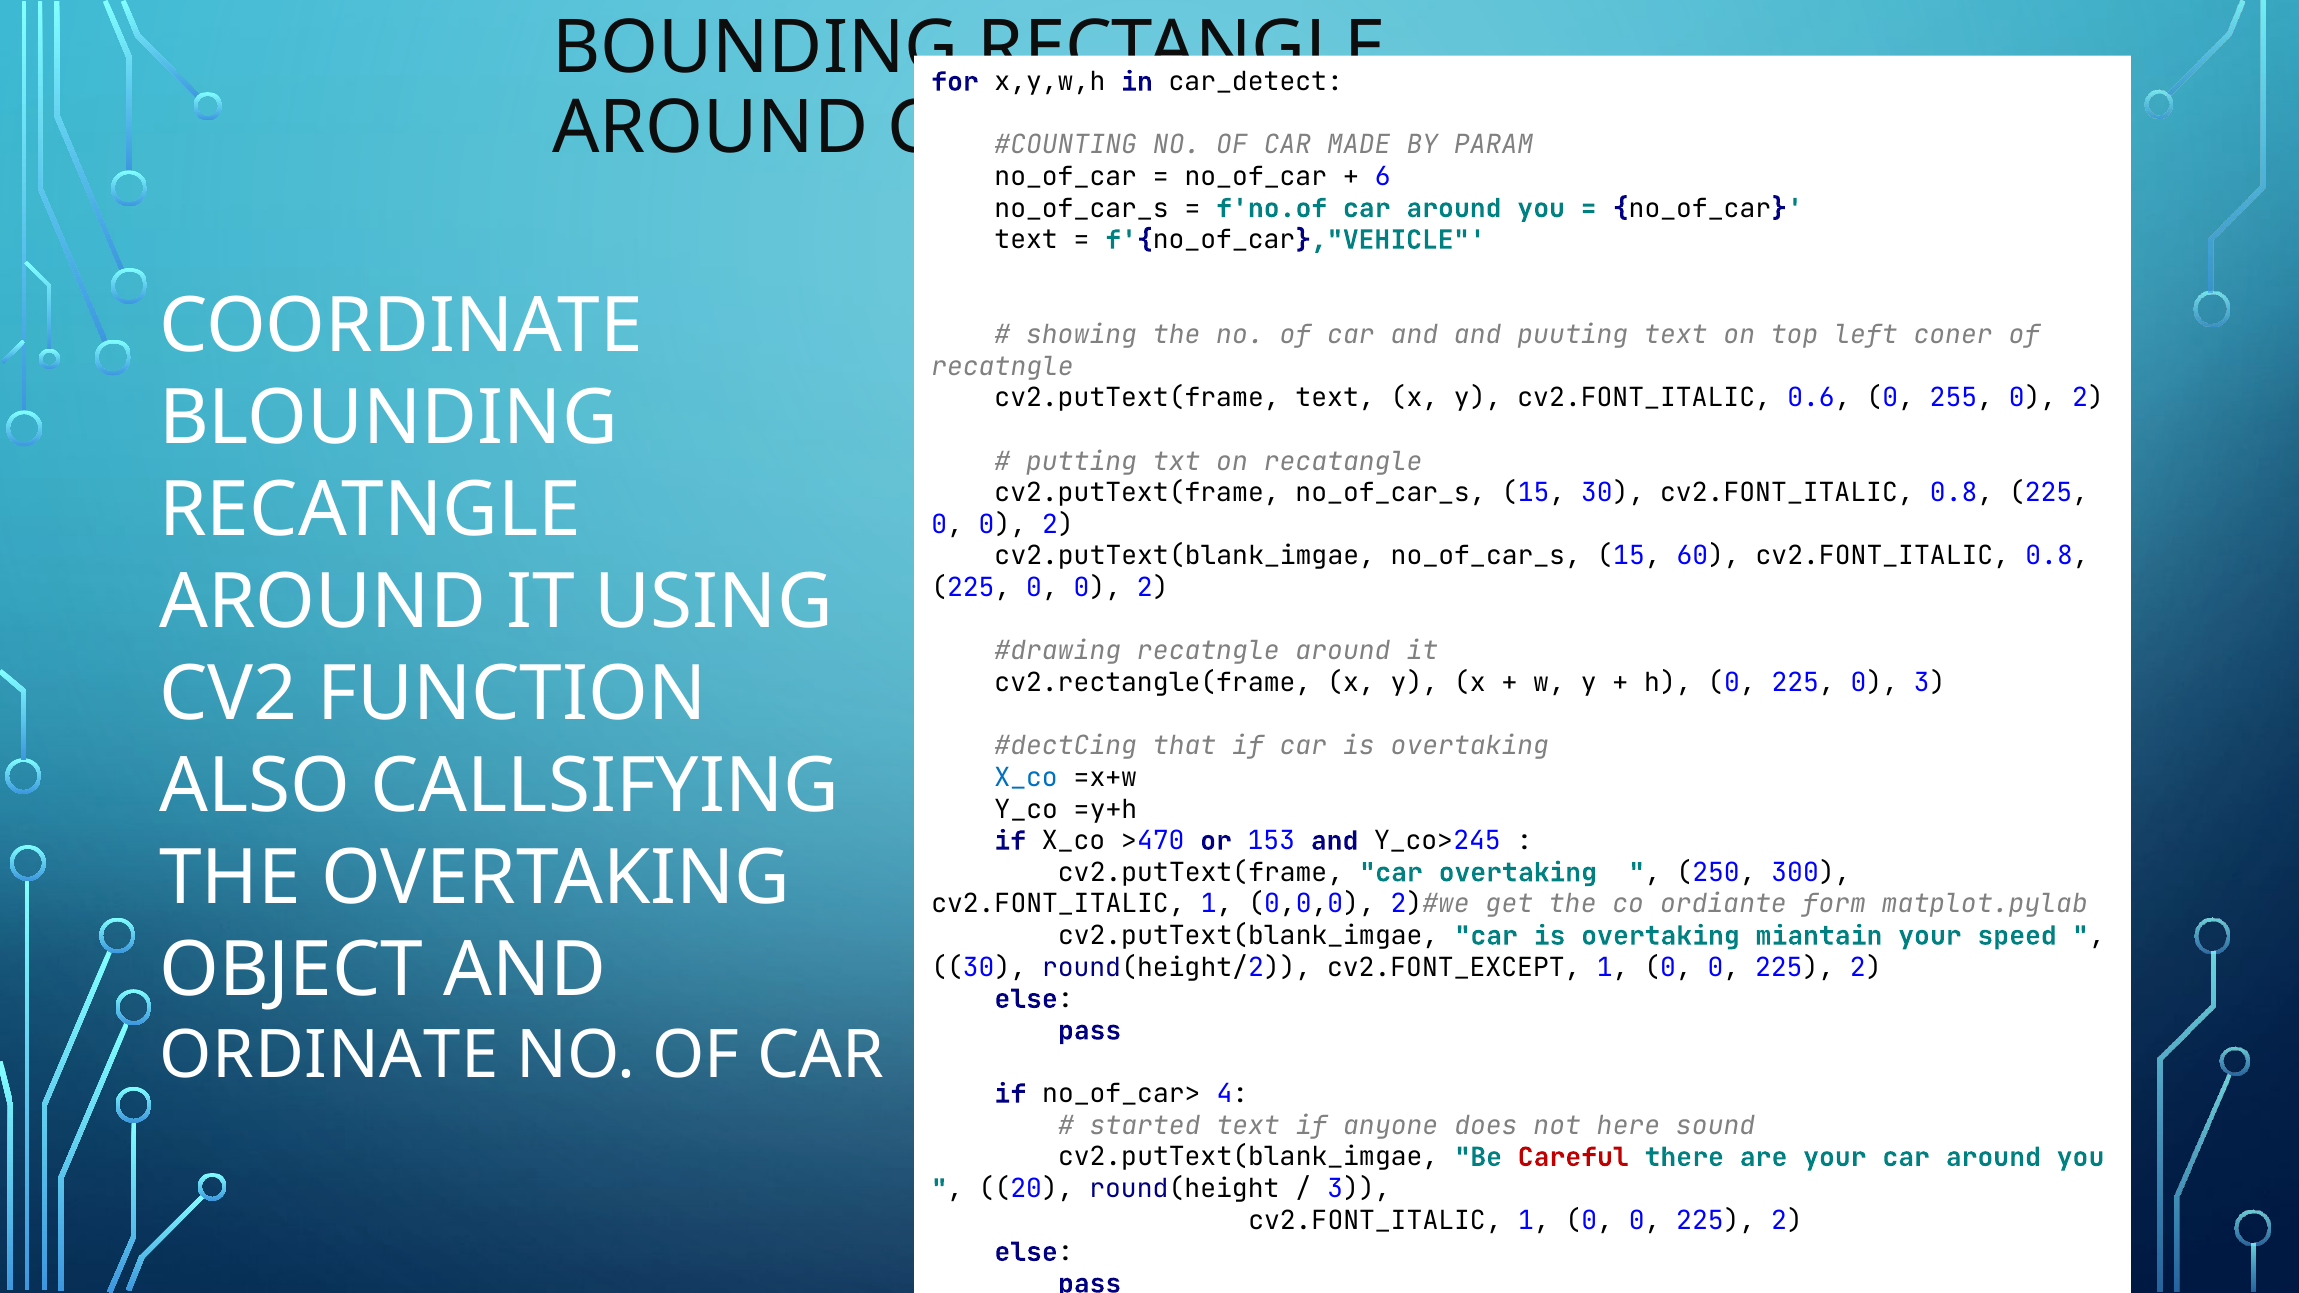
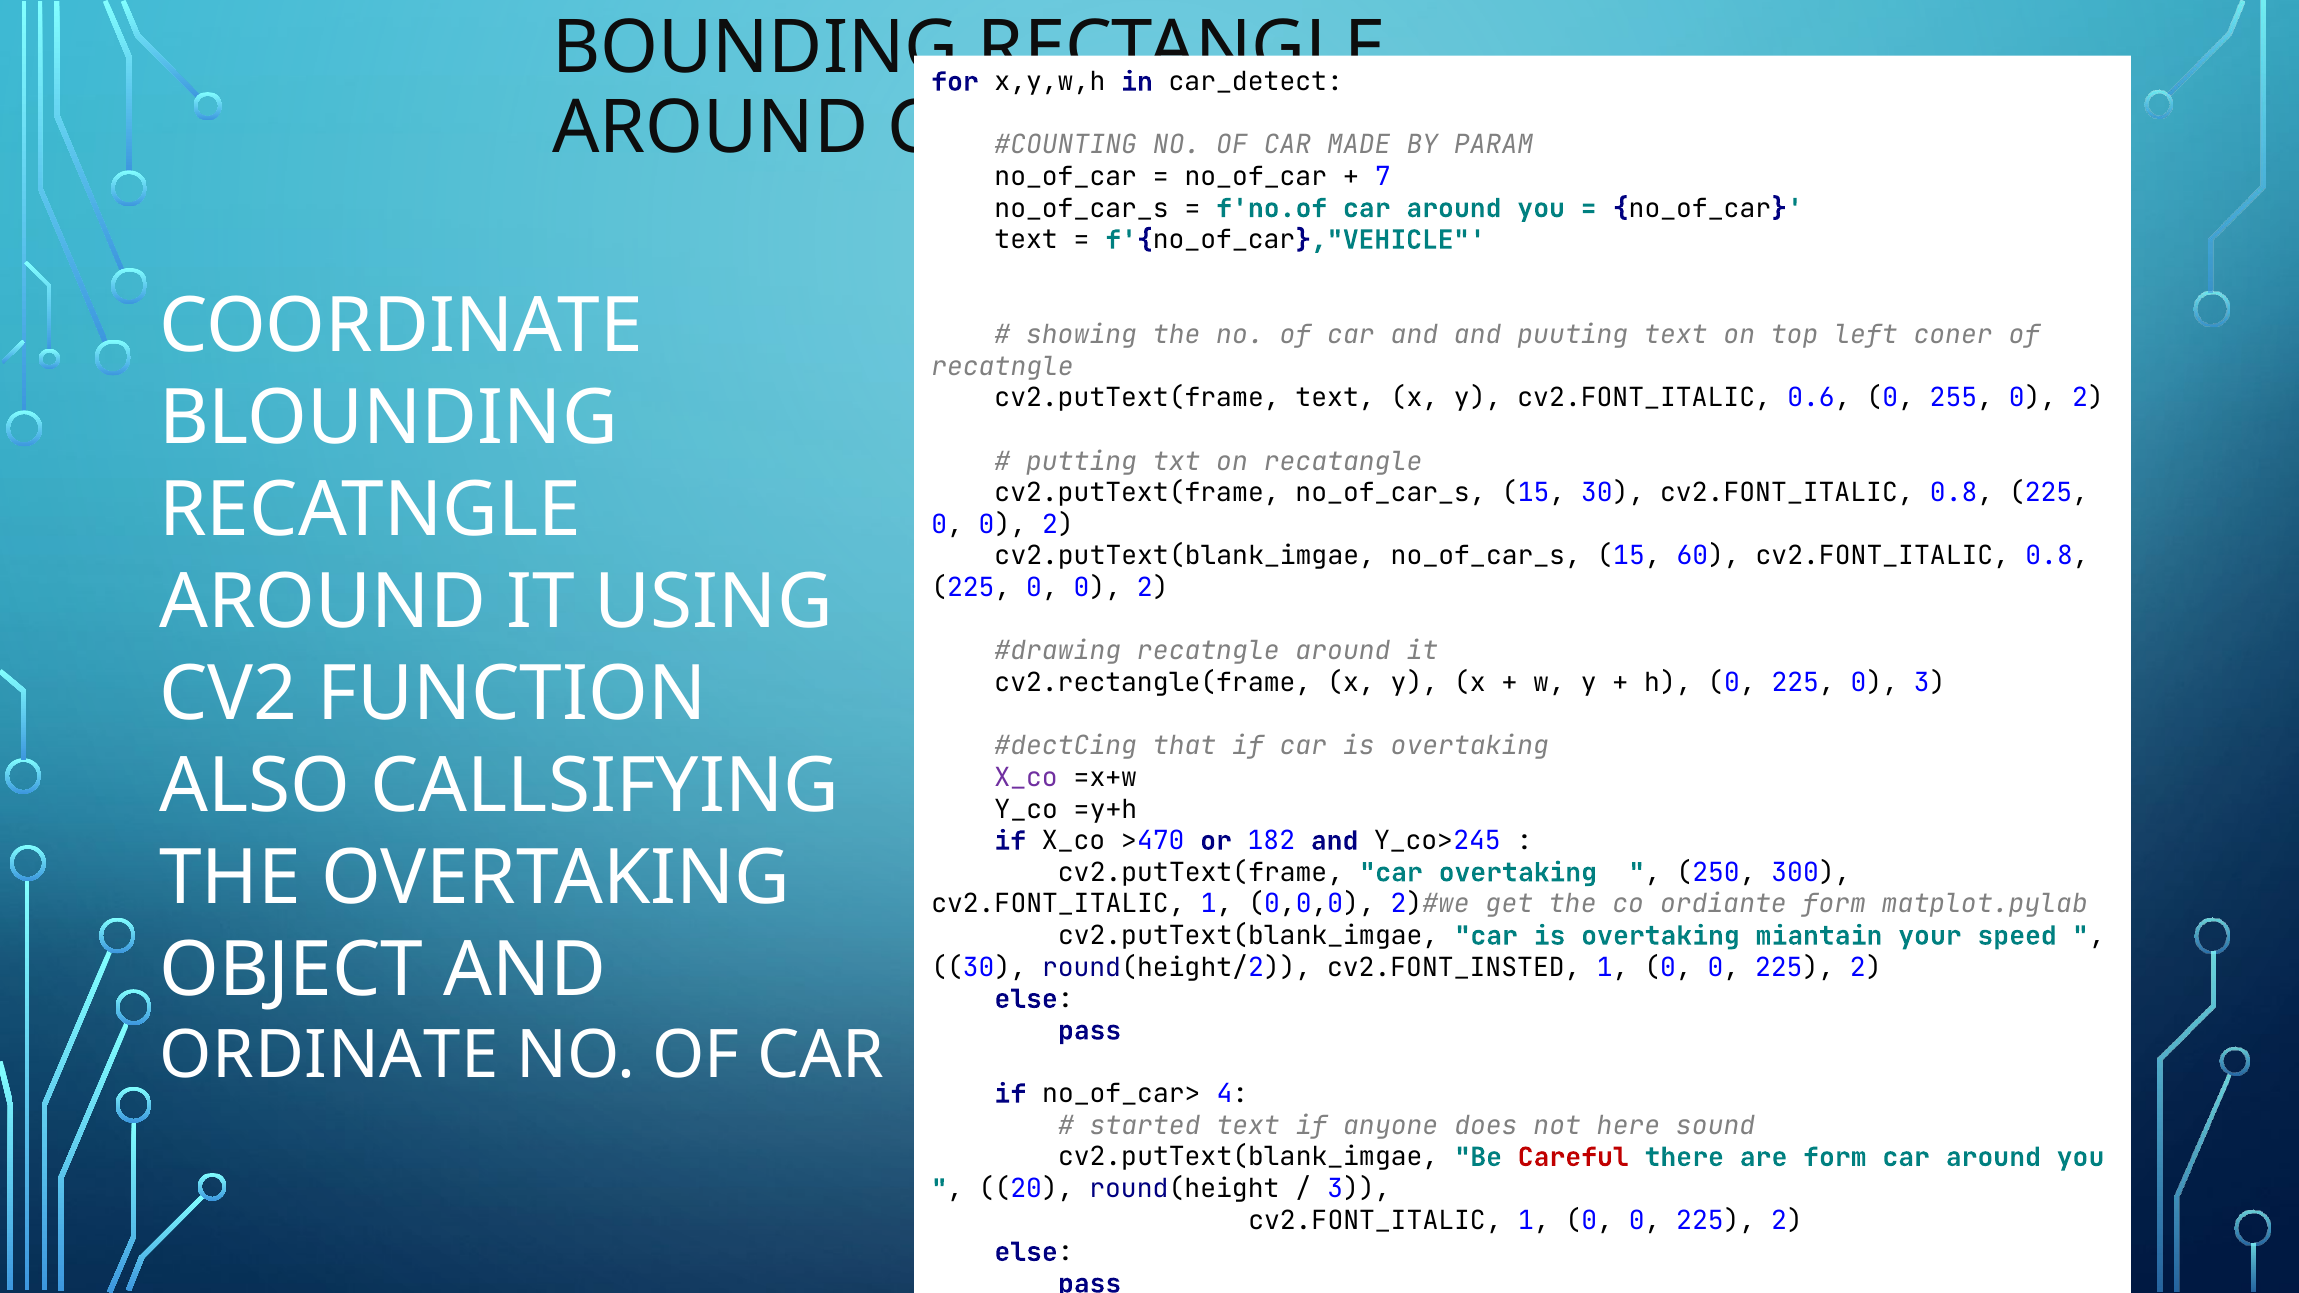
6: 6 -> 7 (1383, 177)
X_co colour: blue -> purple (1026, 778)
153: 153 -> 182 (1271, 841)
cv2.FONT_EXCEPT: cv2.FONT_EXCEPT -> cv2.FONT_INSTED (1454, 968)
are your: your -> form (1835, 1157)
